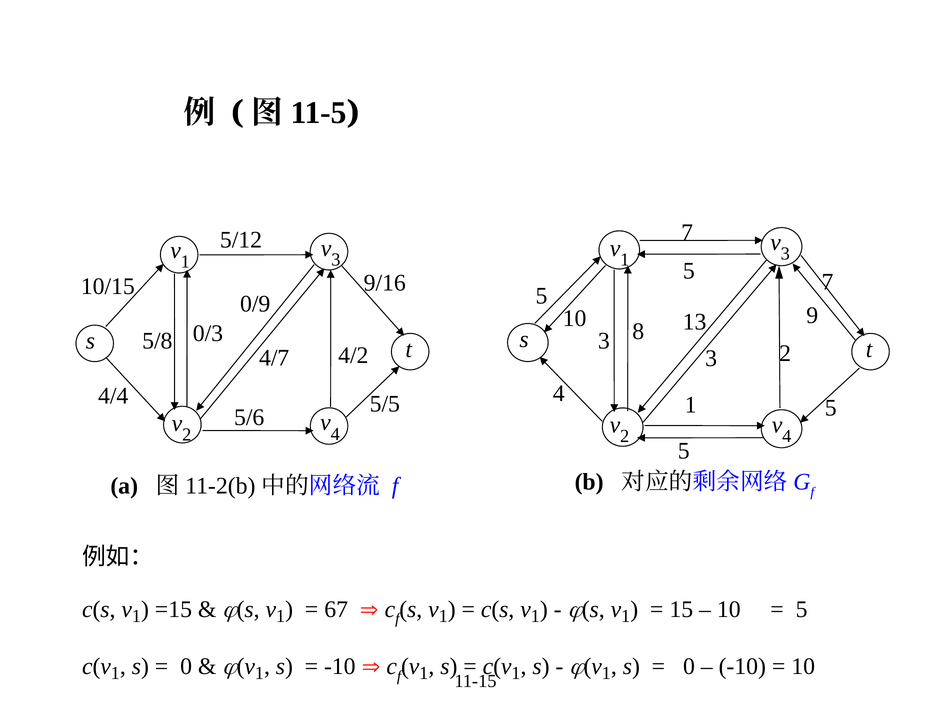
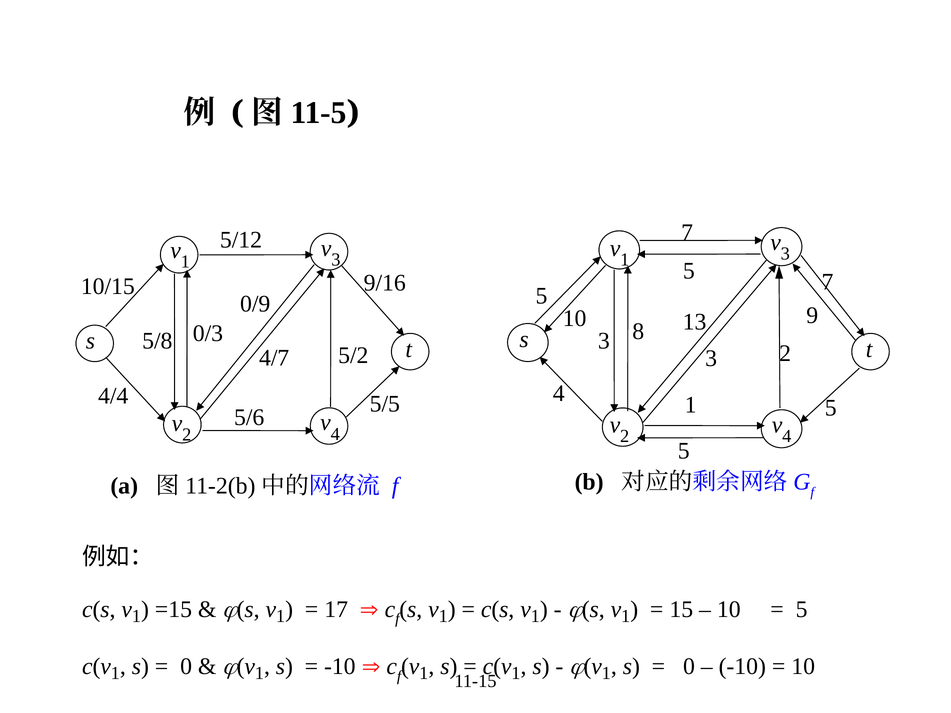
4/2: 4/2 -> 5/2 (353, 356)
67: 67 -> 17 (336, 610)
